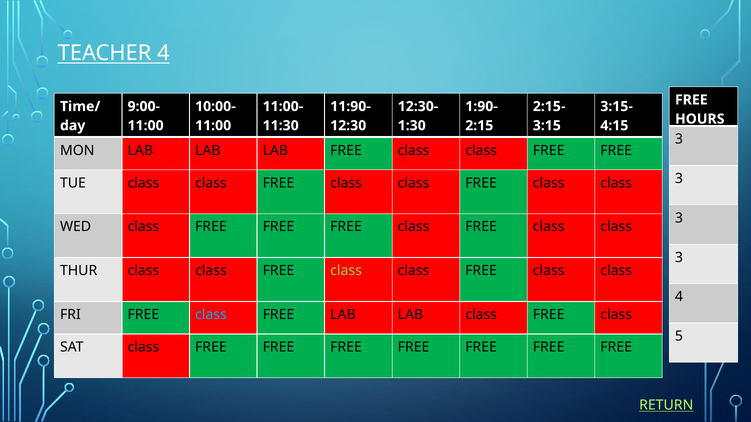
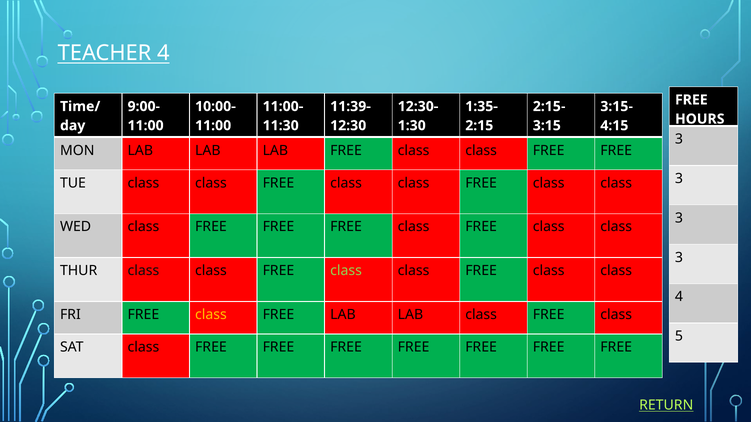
11:90-: 11:90- -> 11:39- (350, 107)
1:90-: 1:90- -> 1:35- (482, 107)
class colour: light blue -> yellow (211, 315)
